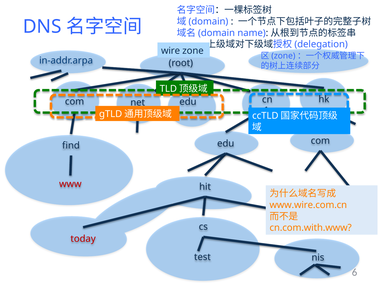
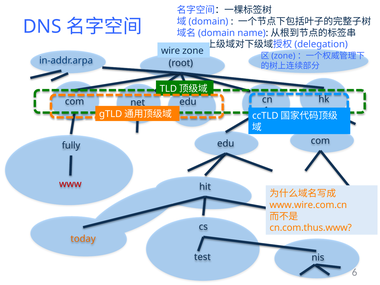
find: find -> fully (71, 145)
cn.com.with.www: cn.com.with.www -> cn.com.thus.www (311, 228)
today colour: red -> orange (83, 239)
